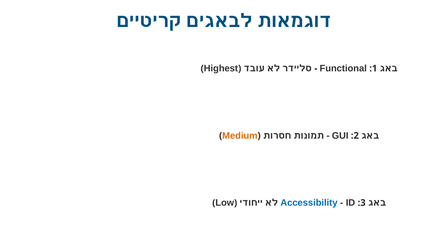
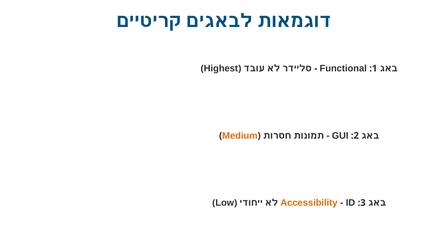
Accessibility colour: blue -> orange (309, 203)
